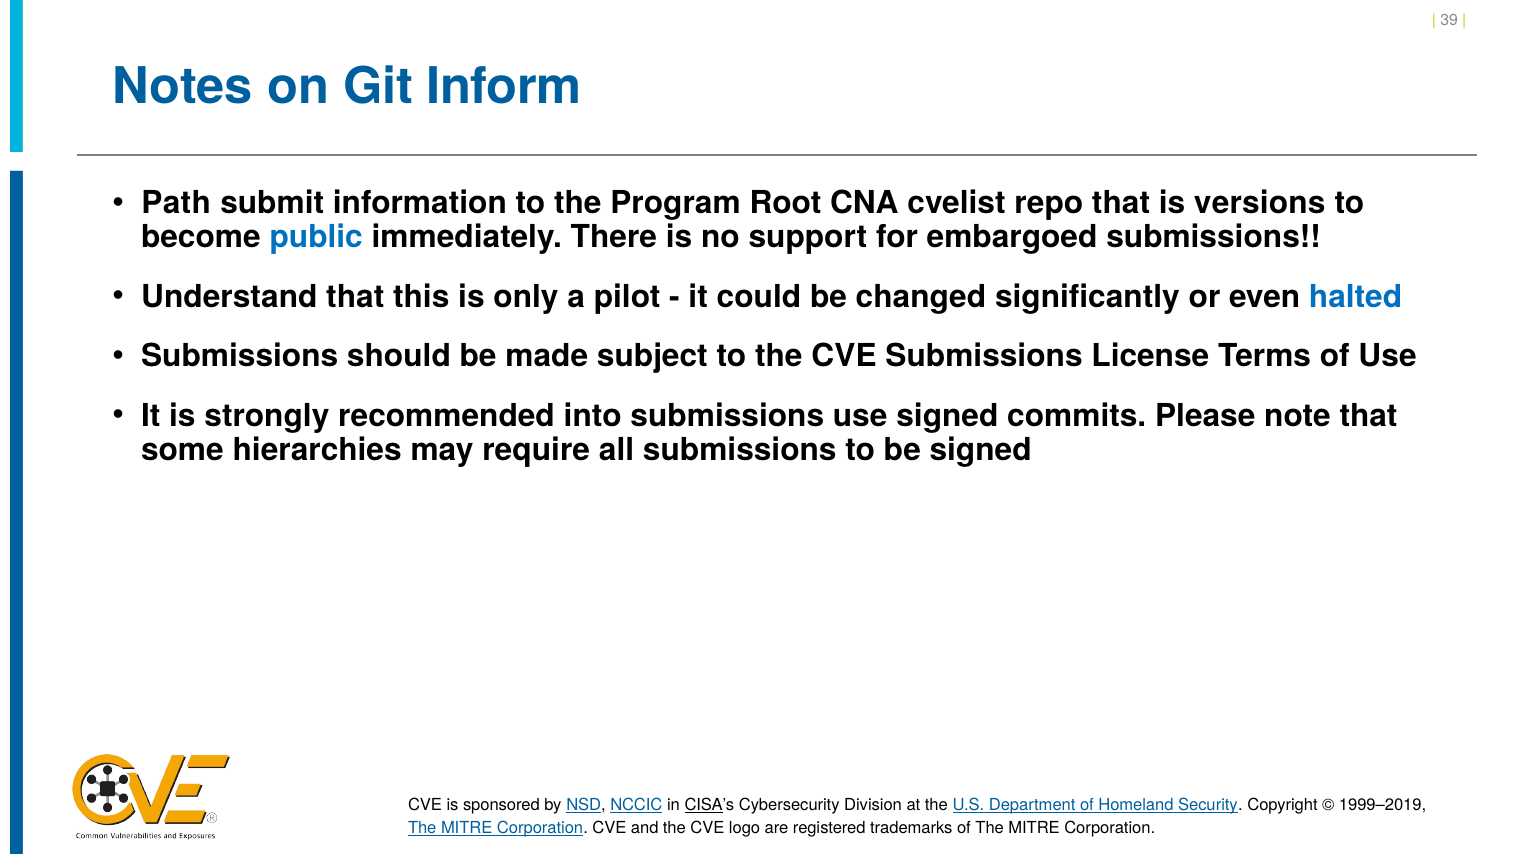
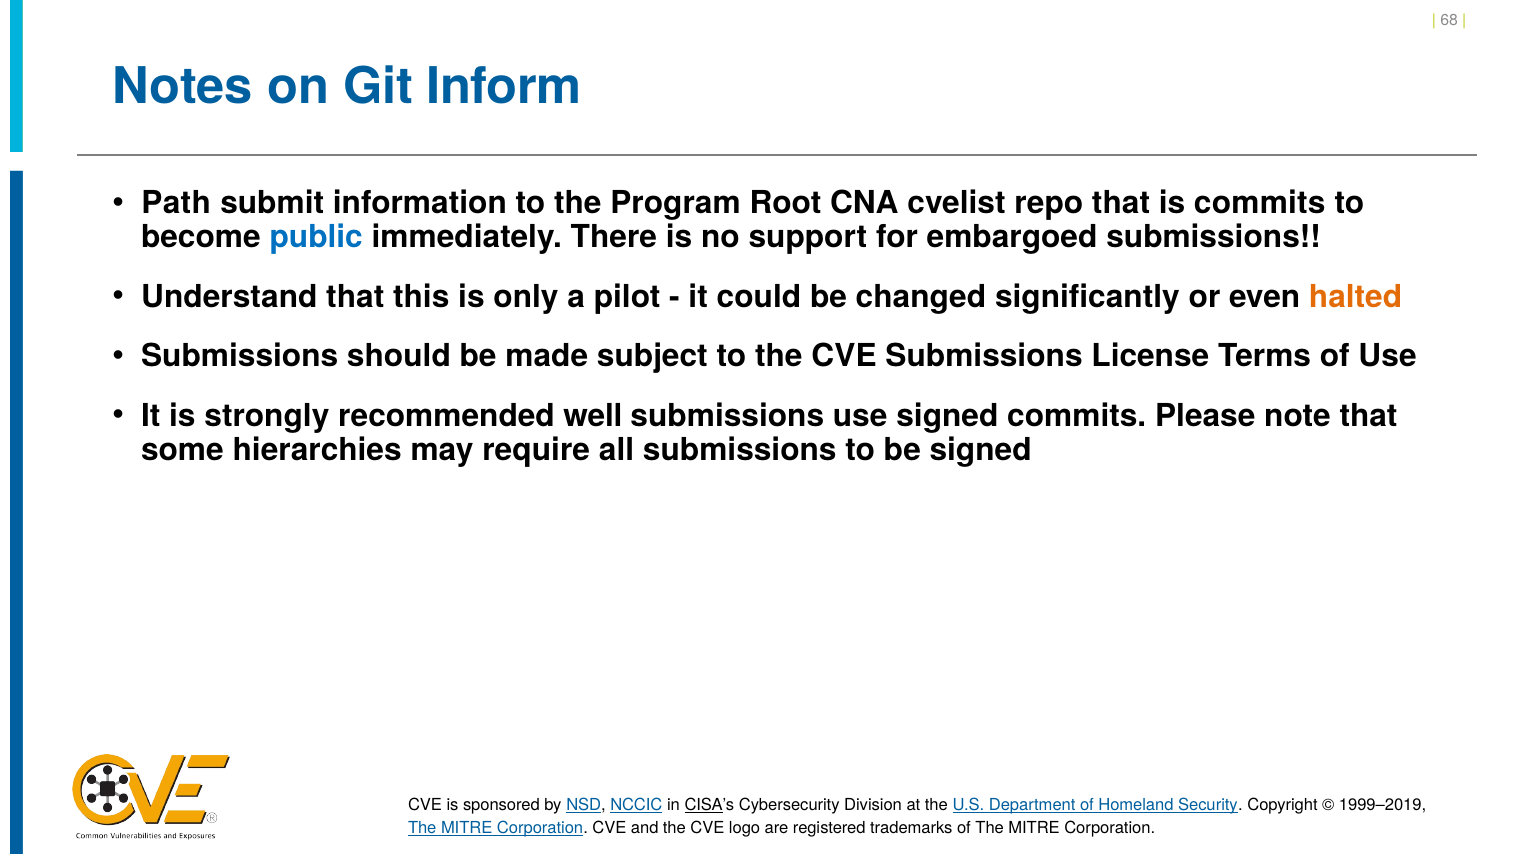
39: 39 -> 68 (1449, 20)
is versions: versions -> commits (1260, 203)
halted colour: blue -> orange (1356, 297)
into: into -> well (593, 416)
